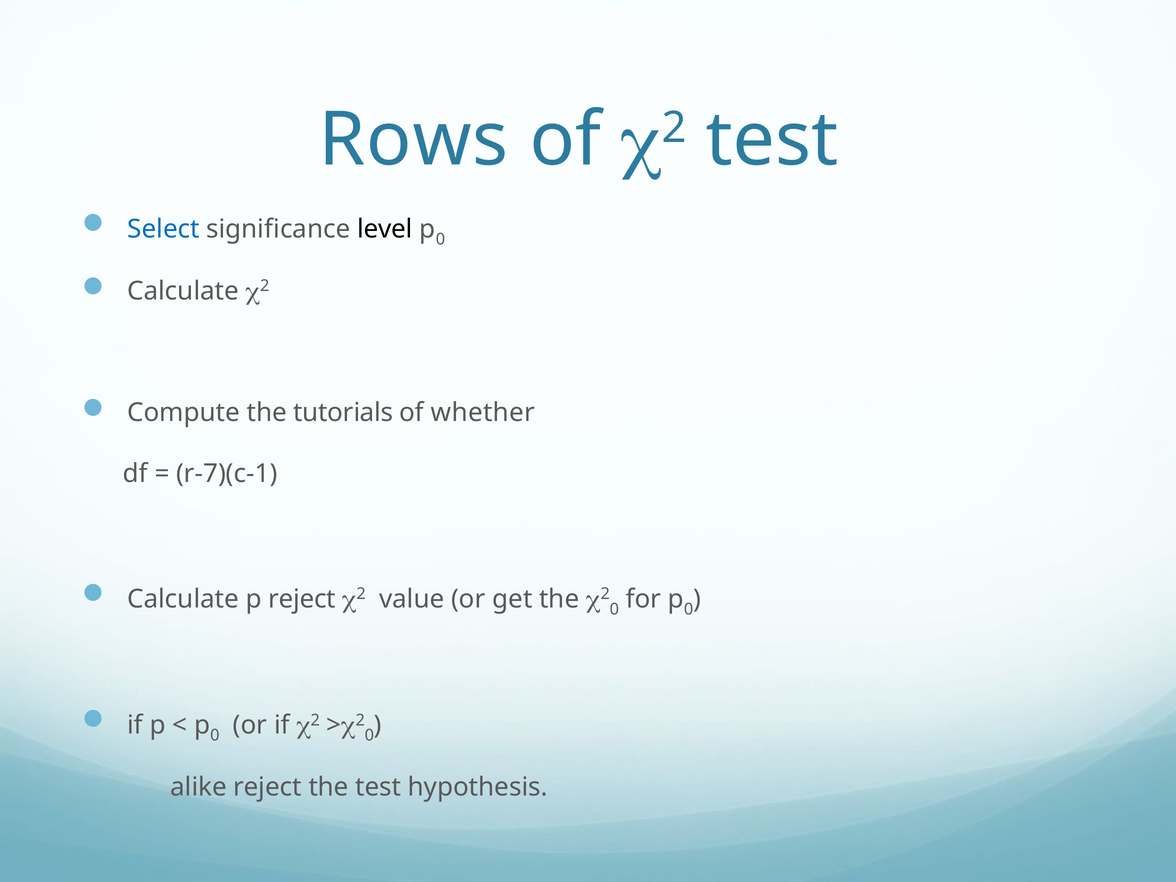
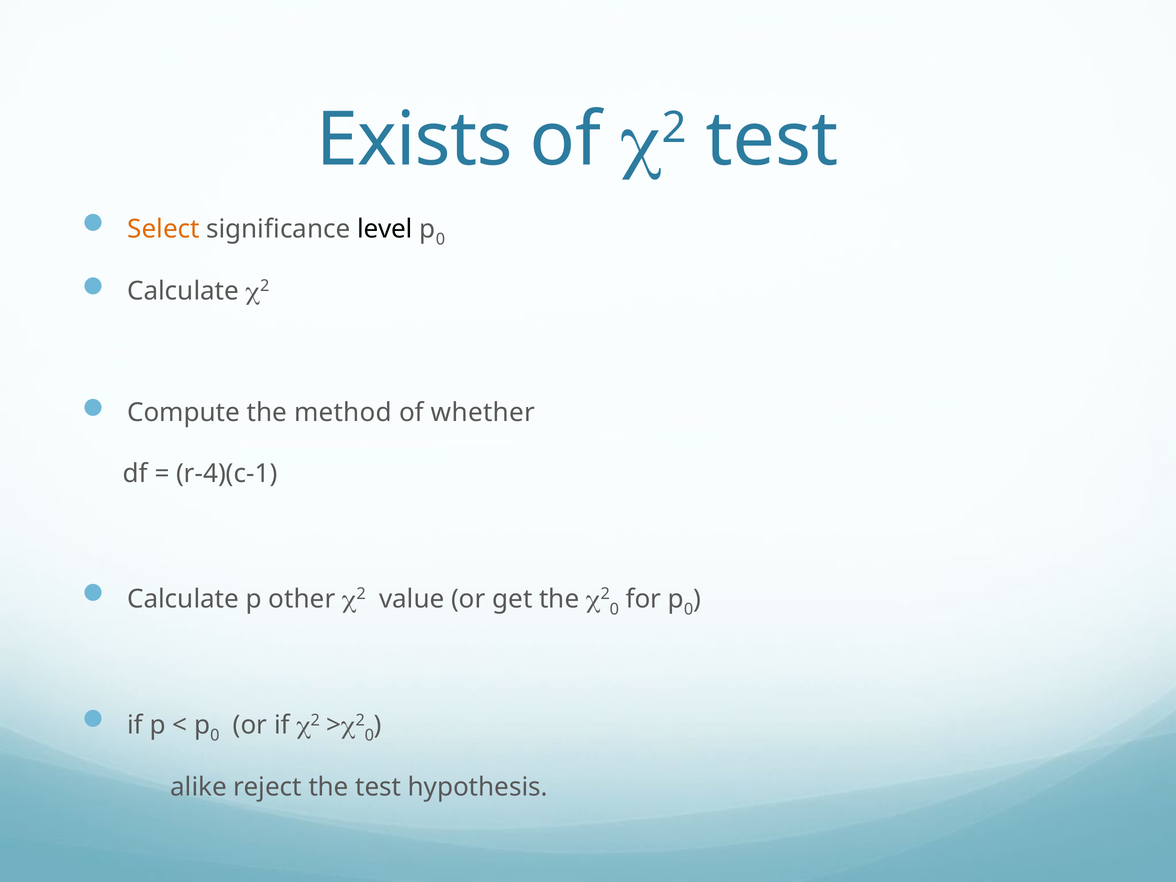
Rows: Rows -> Exists (414, 140)
Select colour: blue -> orange (163, 229)
tutorials: tutorials -> method (343, 413)
r-7)(c-1: r-7)(c-1 -> r-4)(c-1 (227, 474)
p reject: reject -> other (302, 599)
